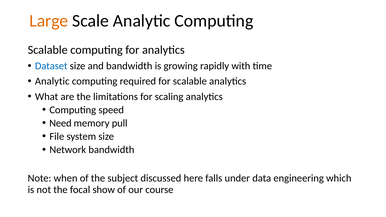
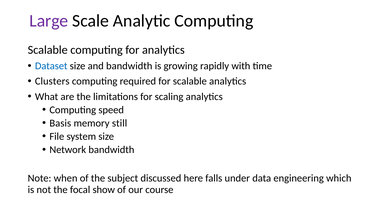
Large colour: orange -> purple (49, 21)
Analytic: Analytic -> Clusters (52, 81)
Need: Need -> Basis (60, 123)
pull: pull -> still (120, 123)
